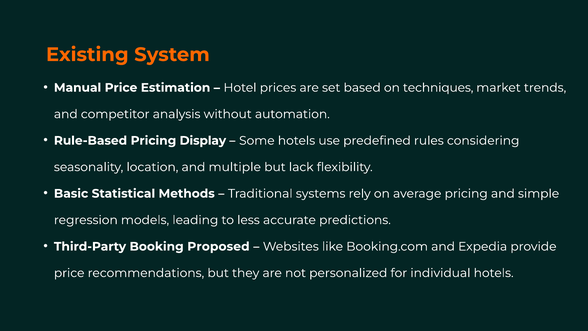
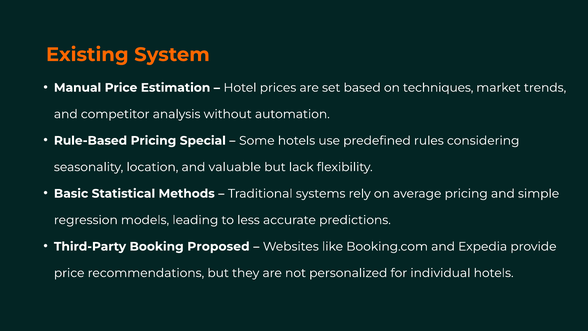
Display: Display -> Special (203, 141)
multiple: multiple -> valuable (235, 167)
